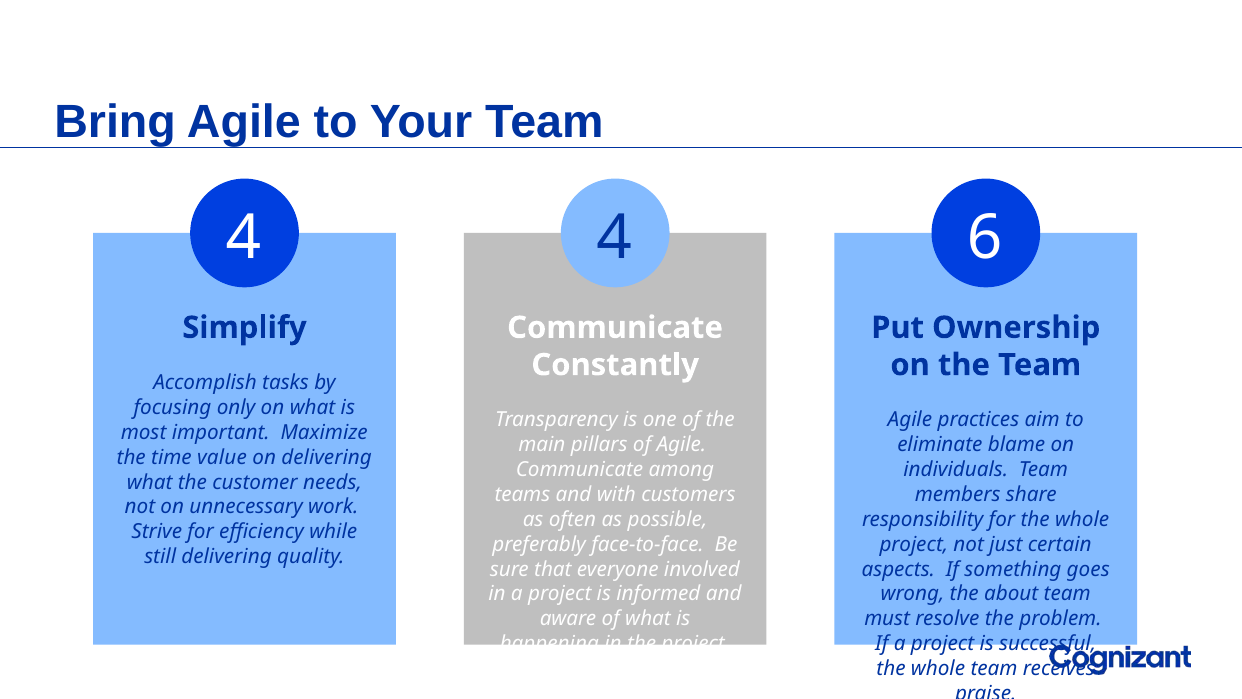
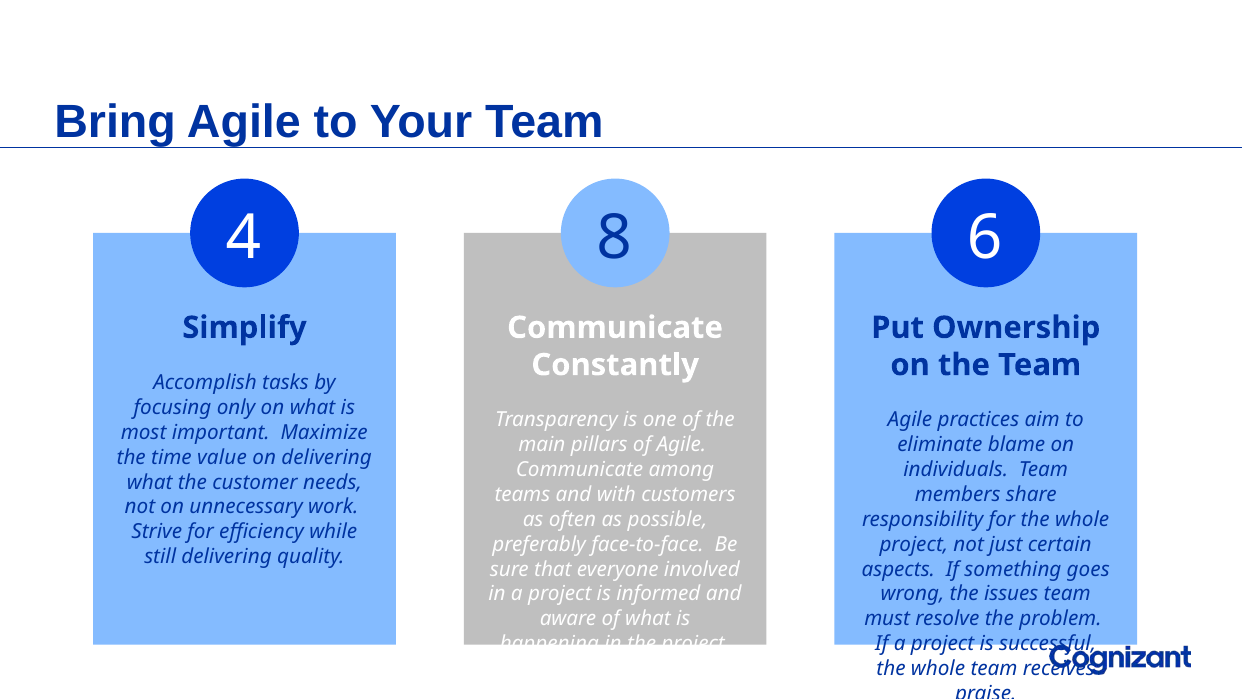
4 4: 4 -> 8 (614, 238)
about: about -> issues (1011, 594)
